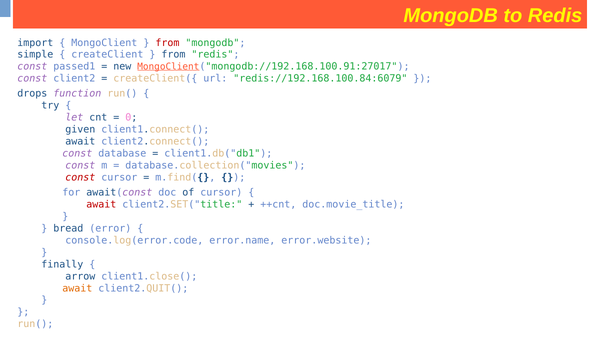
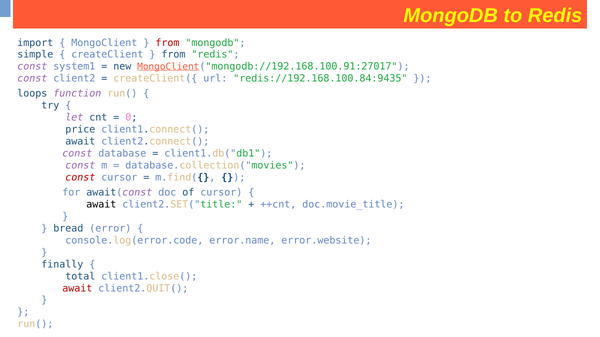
passed1: passed1 -> system1 (74, 67)
redis://192.168.100.84:6079: redis://192.168.100.84:6079 -> redis://192.168.100.84:9435 (320, 79)
drops: drops -> loops (32, 94)
given: given -> price (80, 130)
await colour: red -> black (101, 205)
arrow: arrow -> total (80, 277)
await colour: orange -> red (77, 289)
